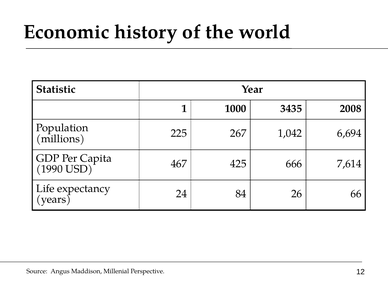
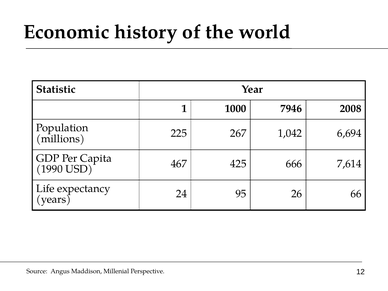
3435: 3435 -> 7946 (291, 109)
84: 84 -> 95 (241, 194)
